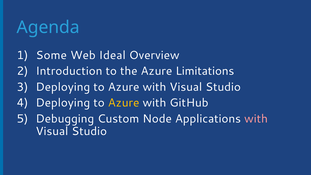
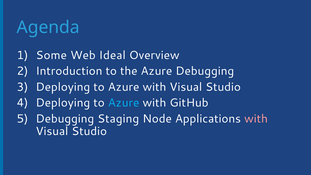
Azure Limitations: Limitations -> Debugging (205, 71)
Azure colour: yellow -> light blue (124, 103)
Custom: Custom -> Staging (118, 119)
